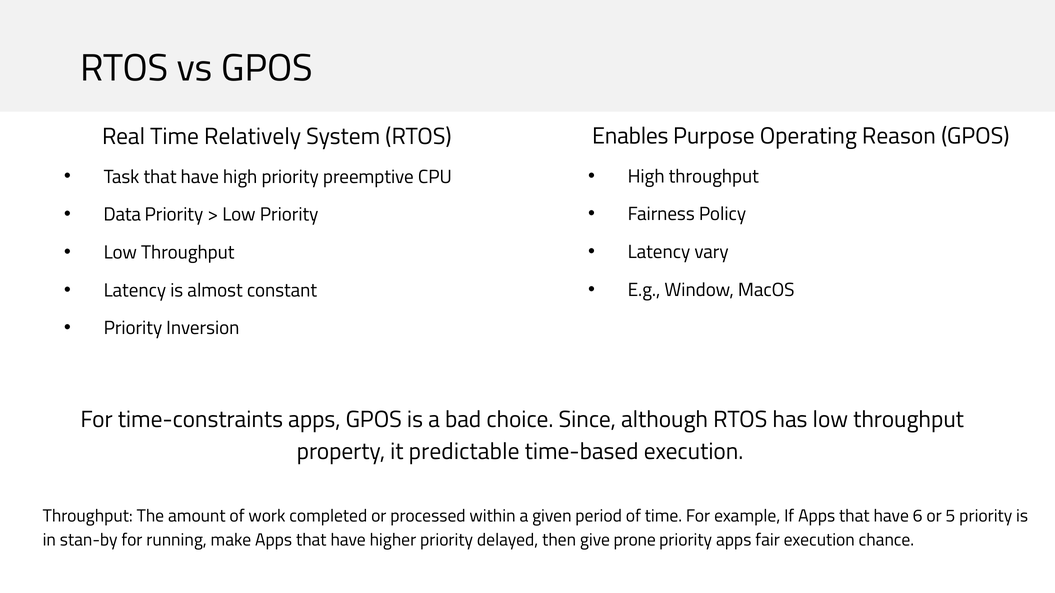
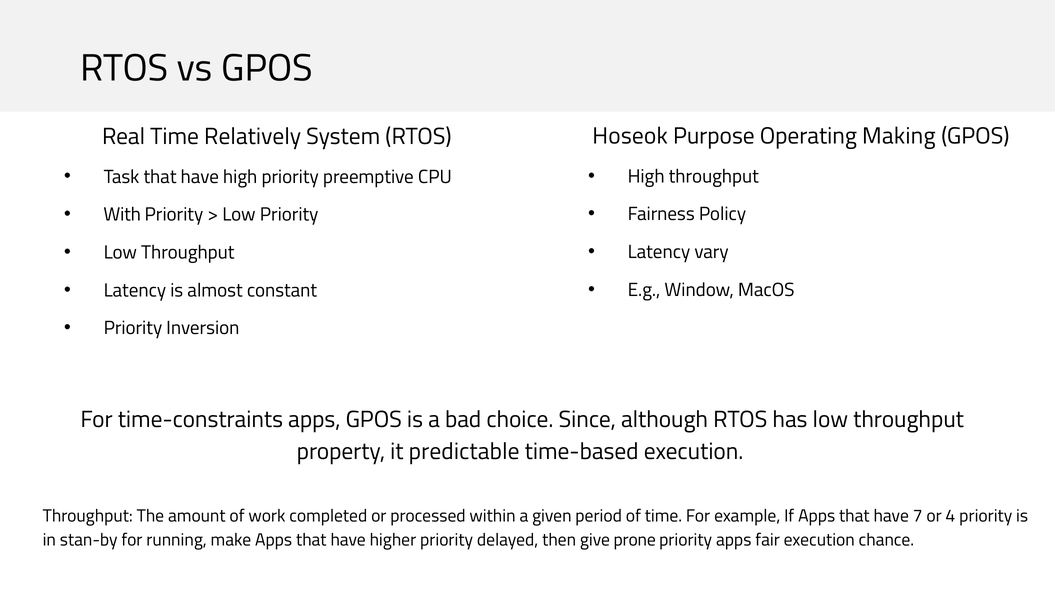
Enables: Enables -> Hoseok (630, 136)
Reason: Reason -> Making (899, 136)
Data: Data -> With (122, 215)
6: 6 -> 7 (918, 516)
5: 5 -> 4 (950, 516)
